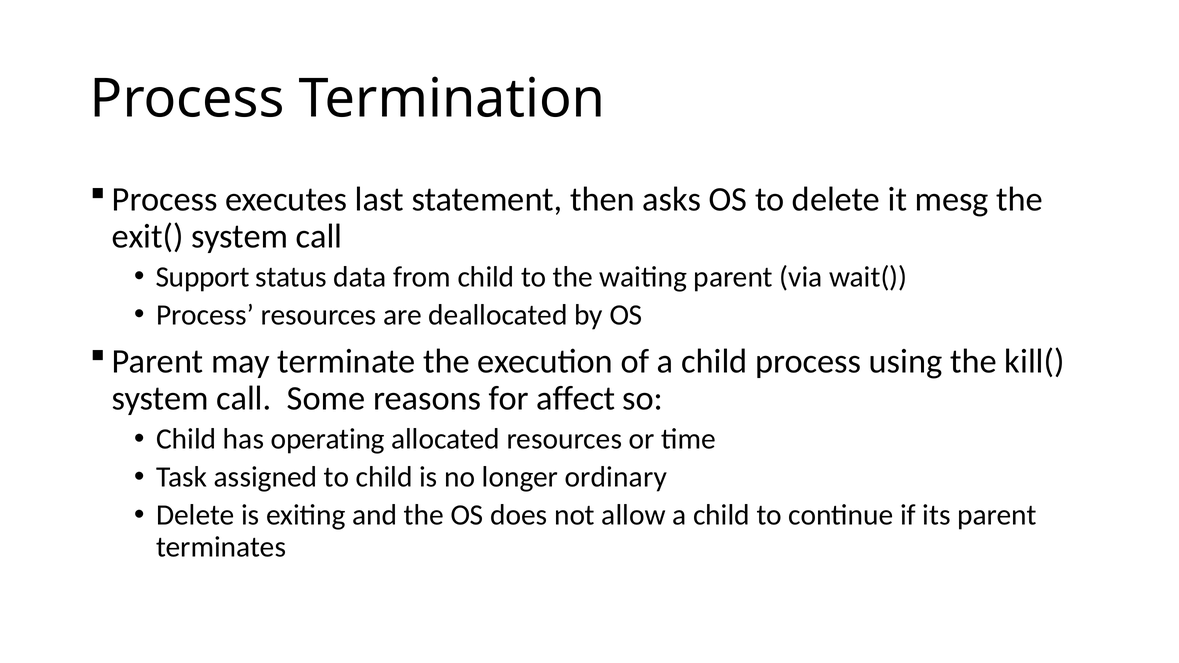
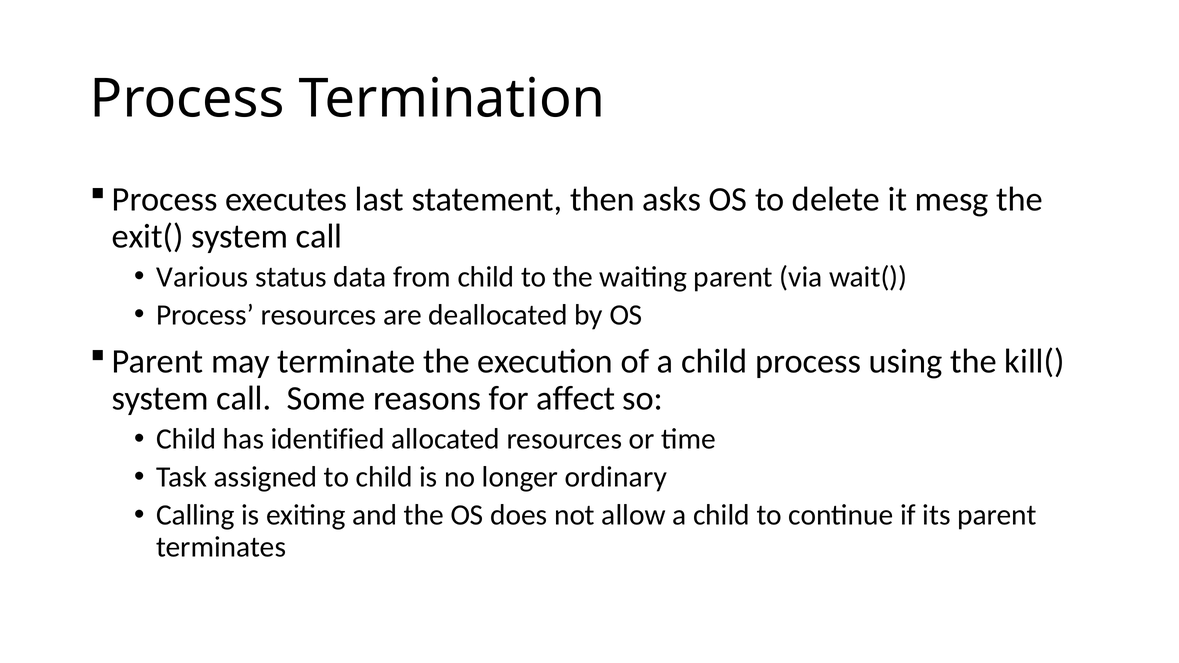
Support: Support -> Various (202, 277)
operating: operating -> identified (328, 439)
Delete: Delete -> Calling (195, 515)
